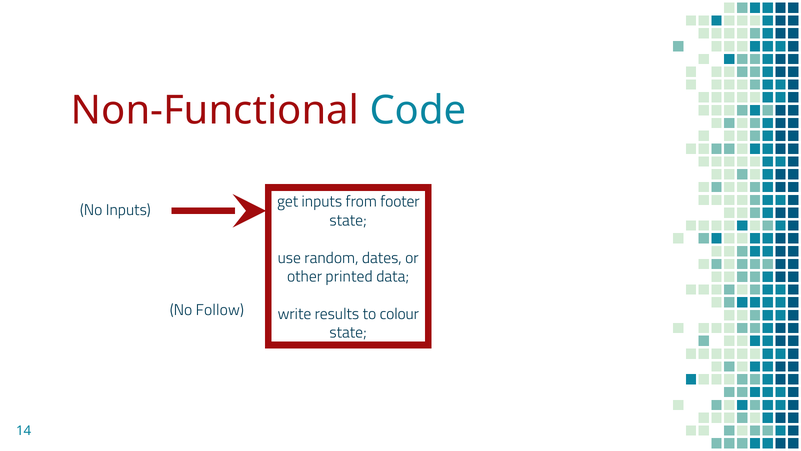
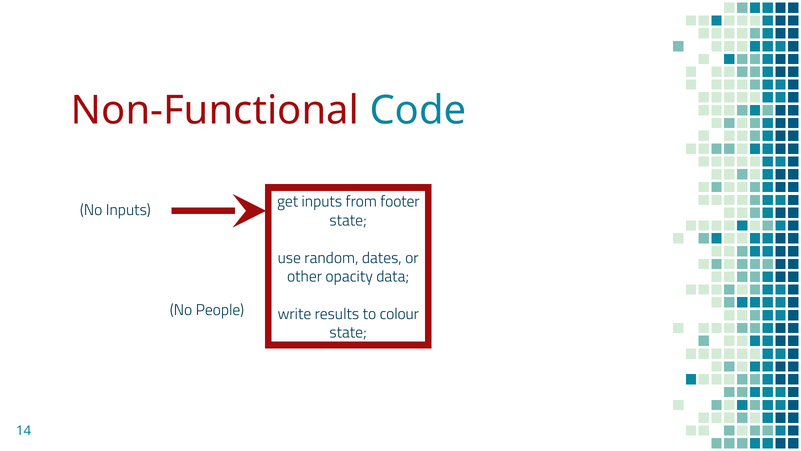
printed: printed -> opacity (349, 276)
Follow: Follow -> People (220, 310)
